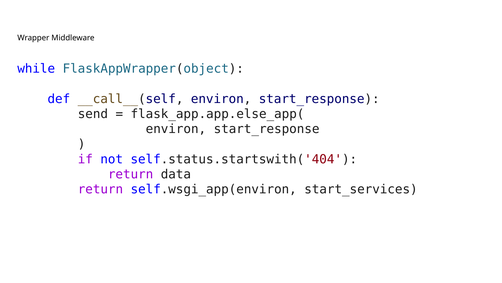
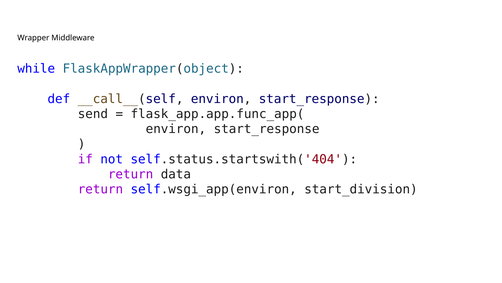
flask_app.app.else_app(: flask_app.app.else_app( -> flask_app.app.func_app( (217, 114)
start_services: start_services -> start_division (361, 189)
